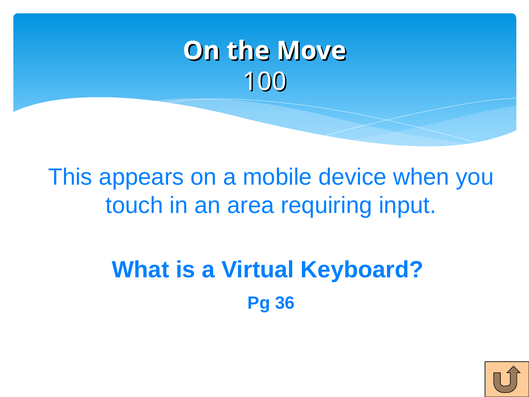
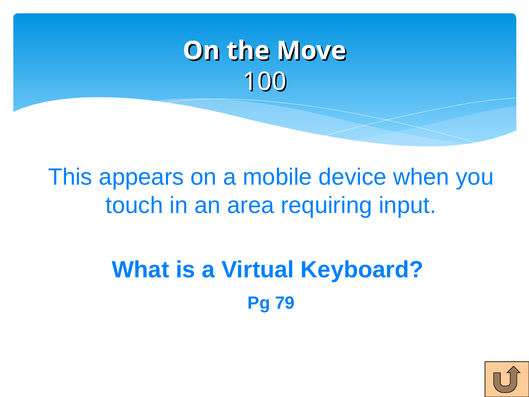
36: 36 -> 79 (285, 303)
